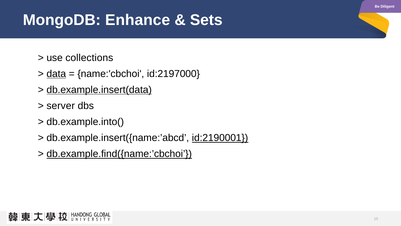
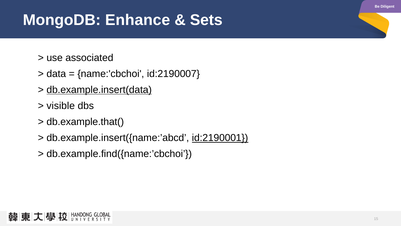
collections: collections -> associated (89, 58)
data underline: present -> none (56, 74)
id:2197000: id:2197000 -> id:2190007 (173, 74)
server: server -> visible (61, 106)
db.example.into(: db.example.into( -> db.example.that( (85, 122)
db.example.find({name:’cbchoi underline: present -> none (119, 154)
